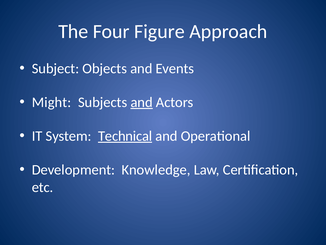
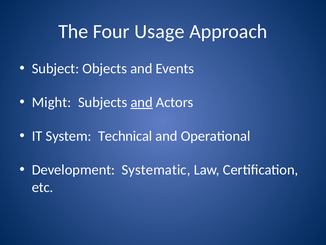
Figure: Figure -> Usage (159, 32)
Technical underline: present -> none (125, 136)
Knowledge: Knowledge -> Systematic (156, 169)
